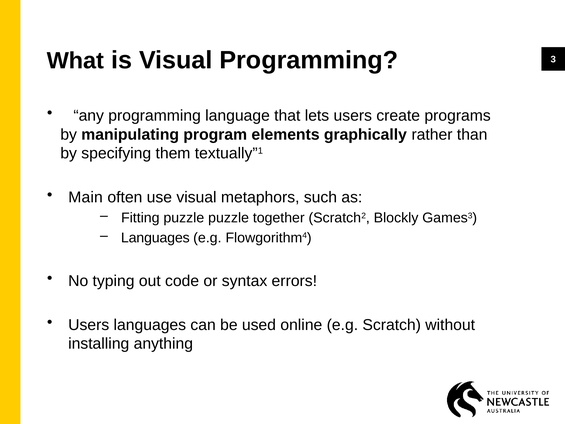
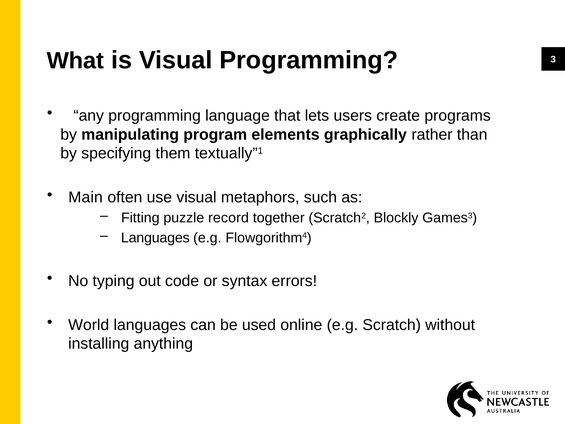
puzzle puzzle: puzzle -> record (229, 218)
Users: Users -> World (89, 325)
